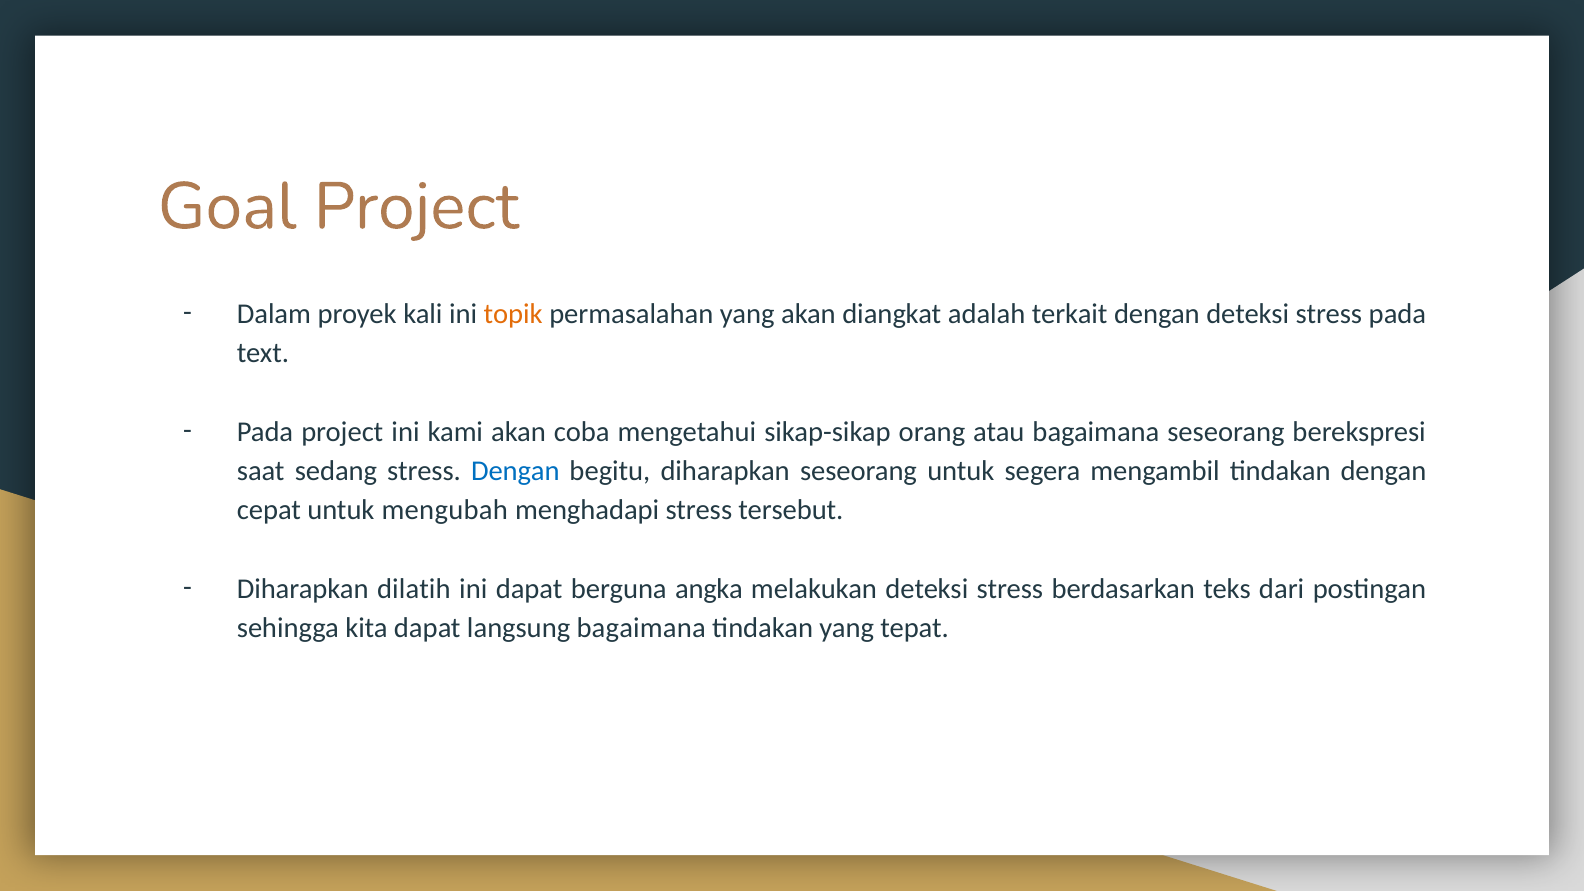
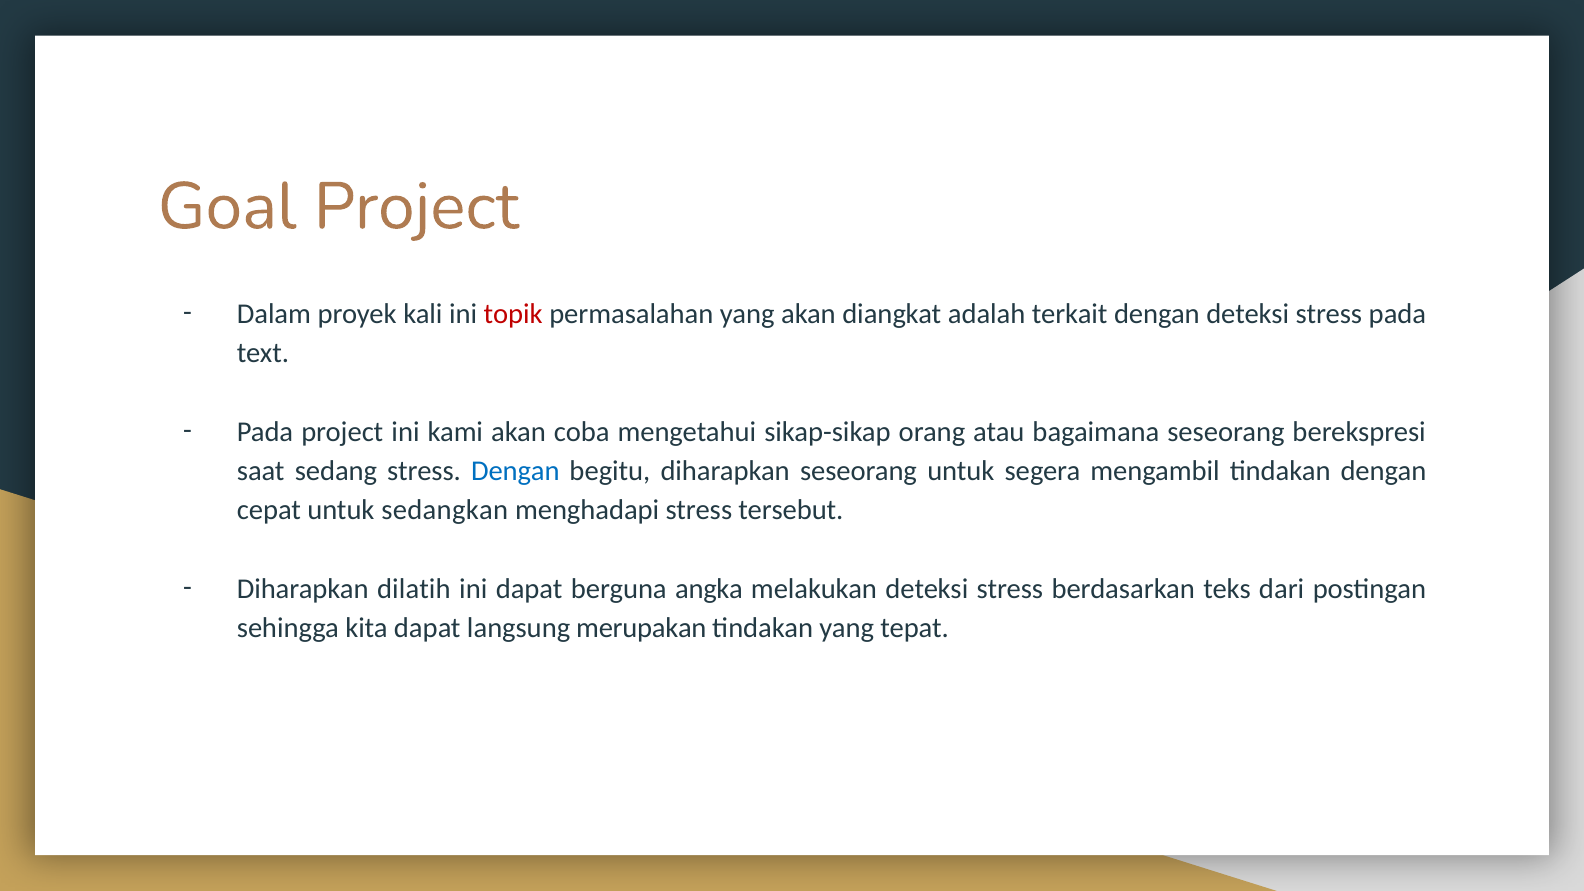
topik colour: orange -> red (513, 314)
mengubah: mengubah -> sedangkan (445, 510)
langsung bagaimana: bagaimana -> merupakan (641, 628)
